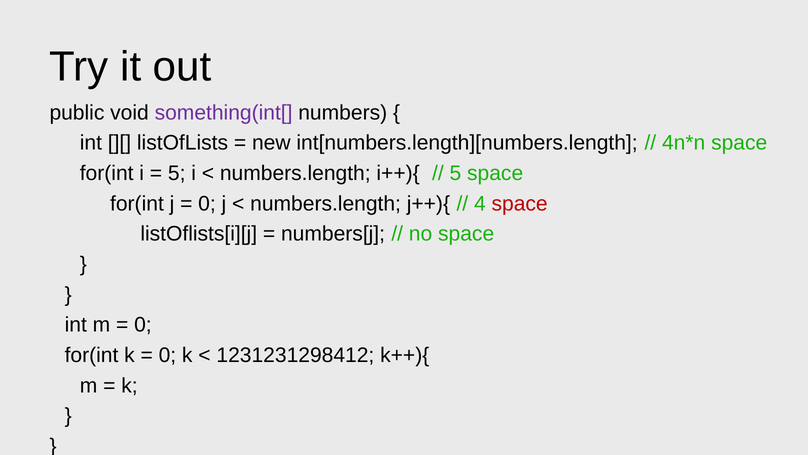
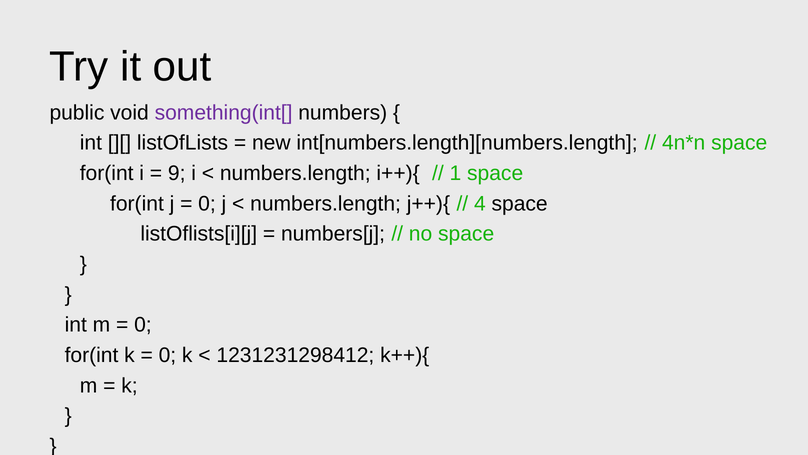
5: 5 -> 9 (177, 173)
5: 5 -> 1 (455, 173)
space colour: red -> black (520, 203)
